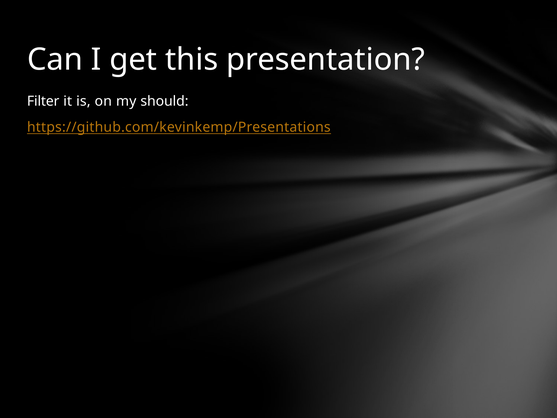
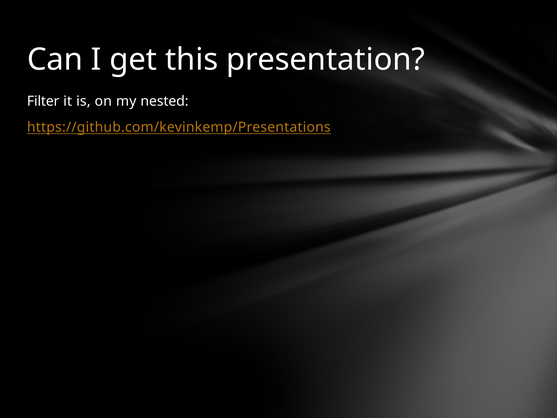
should: should -> nested (164, 101)
